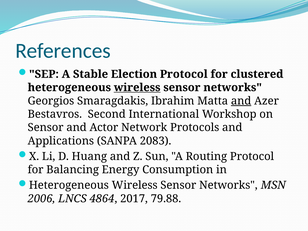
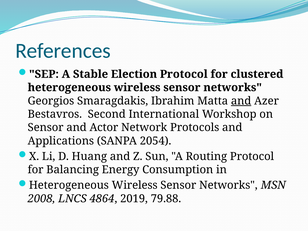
wireless underline: present -> none (137, 87)
2083: 2083 -> 2054 (156, 141)
2006: 2006 -> 2008 (41, 199)
2017: 2017 -> 2019 (134, 199)
